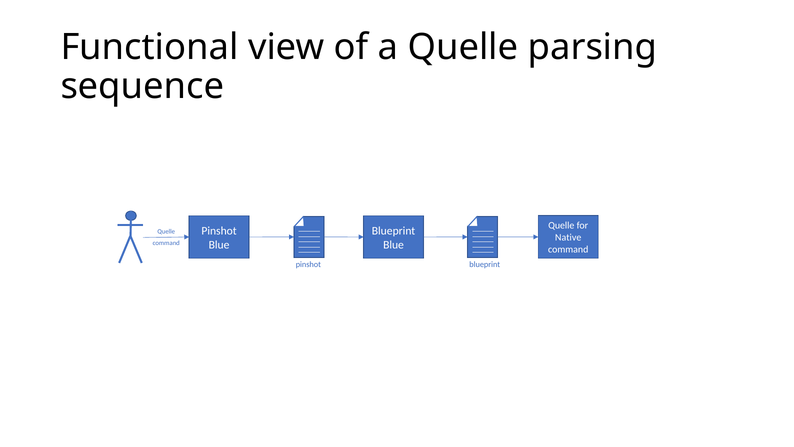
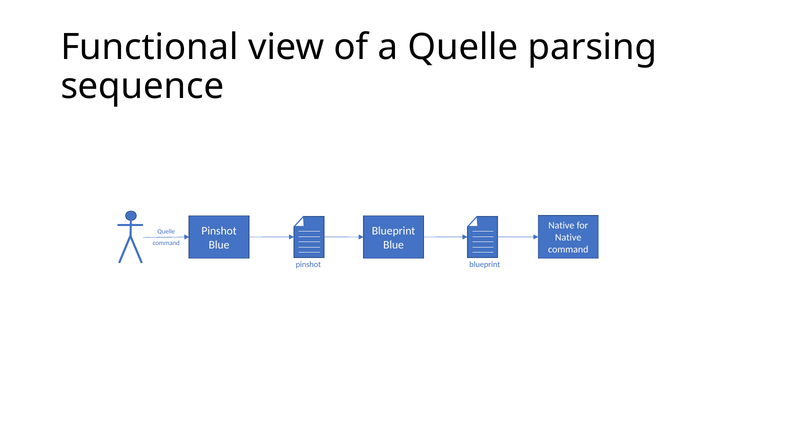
Quelle: Quelle -> Native (561, 226)
